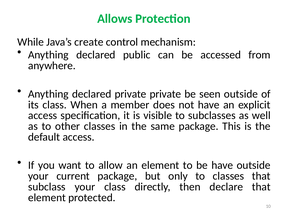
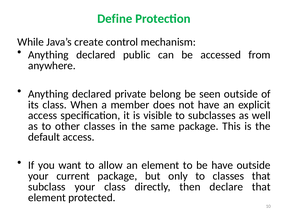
Allows: Allows -> Define (115, 19)
private private: private -> belong (165, 94)
